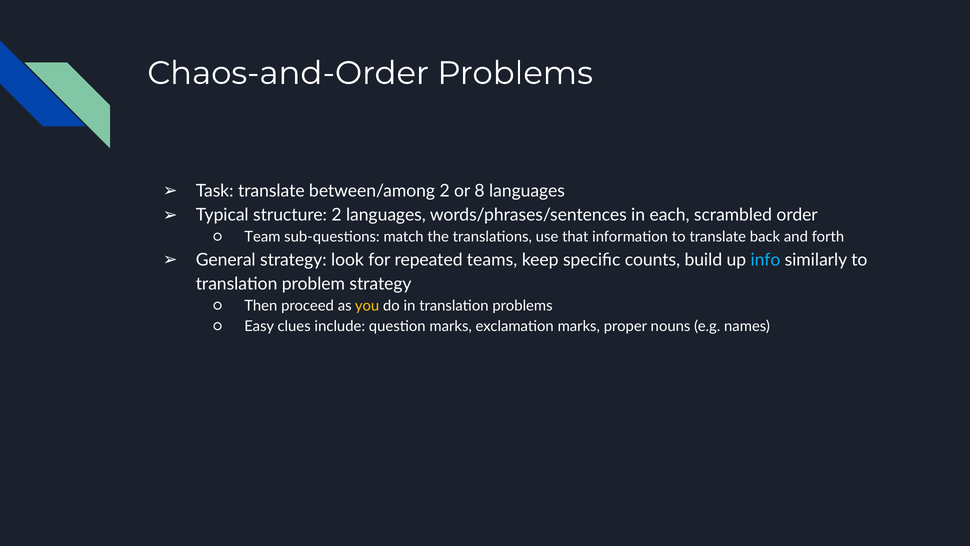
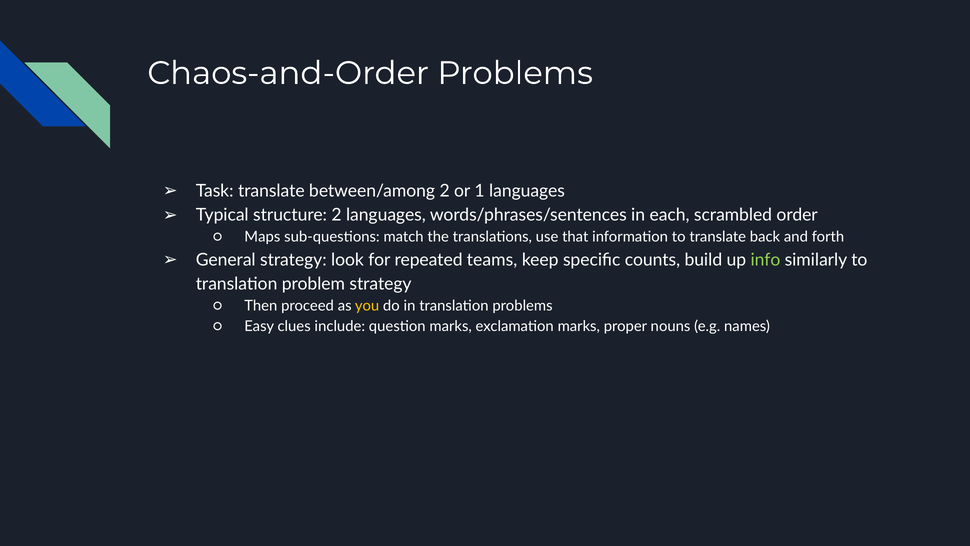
8: 8 -> 1 (480, 191)
Team: Team -> Maps (262, 237)
info colour: light blue -> light green (765, 260)
